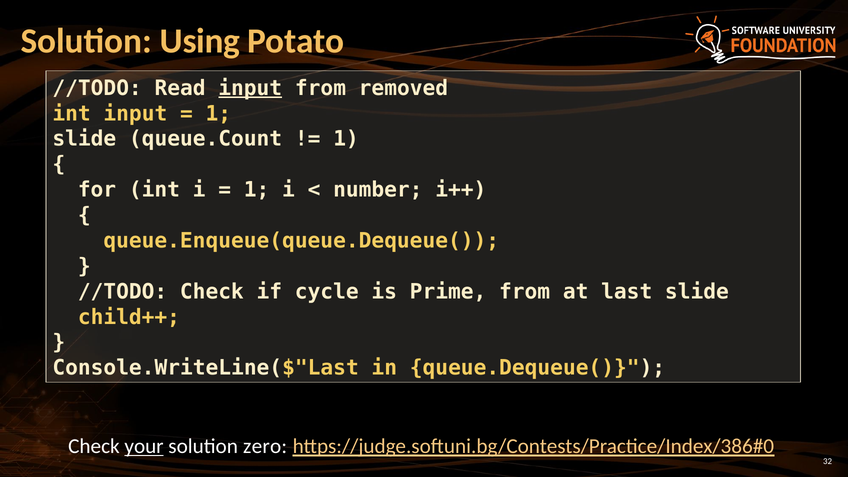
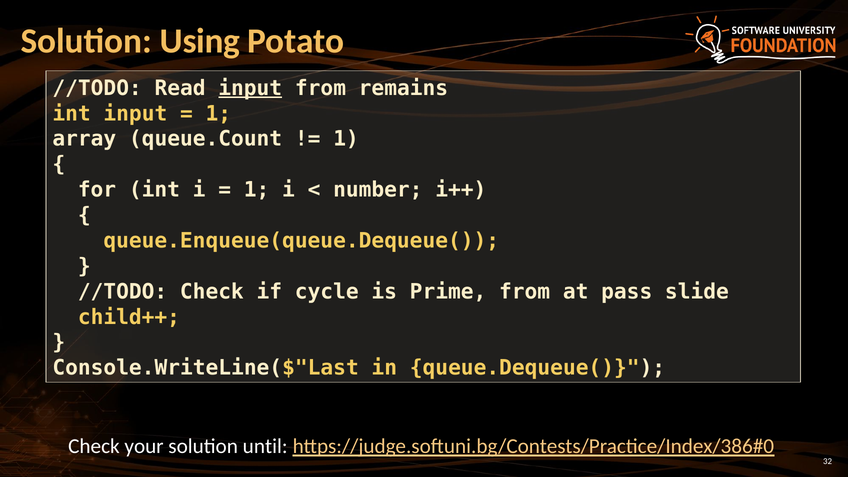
removed: removed -> remains (403, 88)
slide: slide -> array (84, 139)
last: last -> pass (627, 292)
your underline: present -> none (144, 446)
zero: zero -> until (265, 446)
